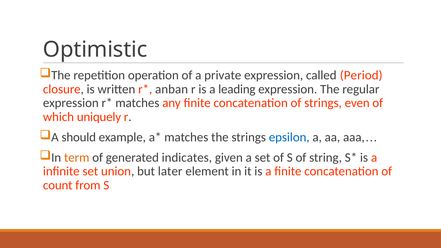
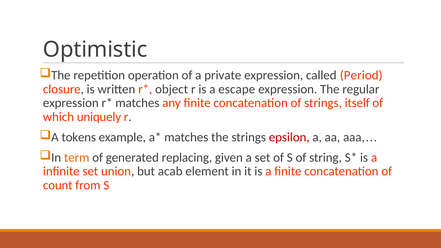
anban: anban -> object (172, 89)
leading: leading -> escape (237, 89)
even: even -> itself (357, 103)
should: should -> tokens (79, 137)
epsilon colour: blue -> red (289, 137)
indicates: indicates -> replacing (187, 157)
later: later -> acab (170, 171)
